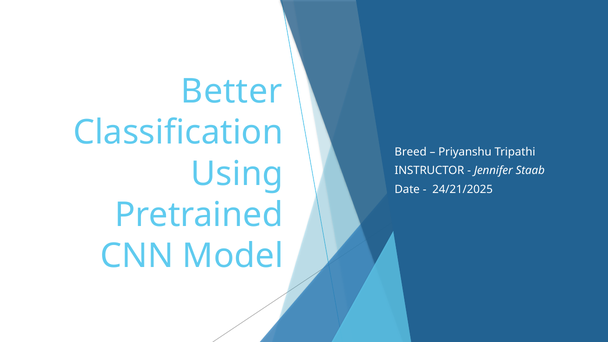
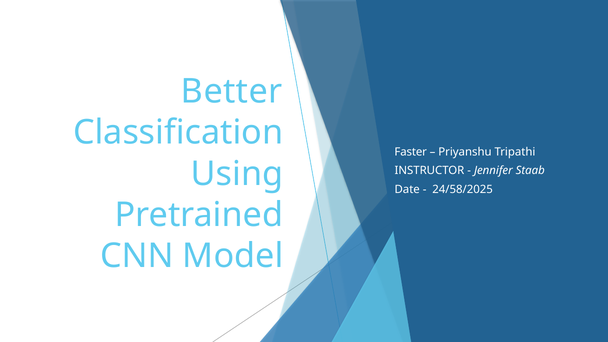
Breed: Breed -> Faster (411, 152)
24/21/2025: 24/21/2025 -> 24/58/2025 (463, 189)
